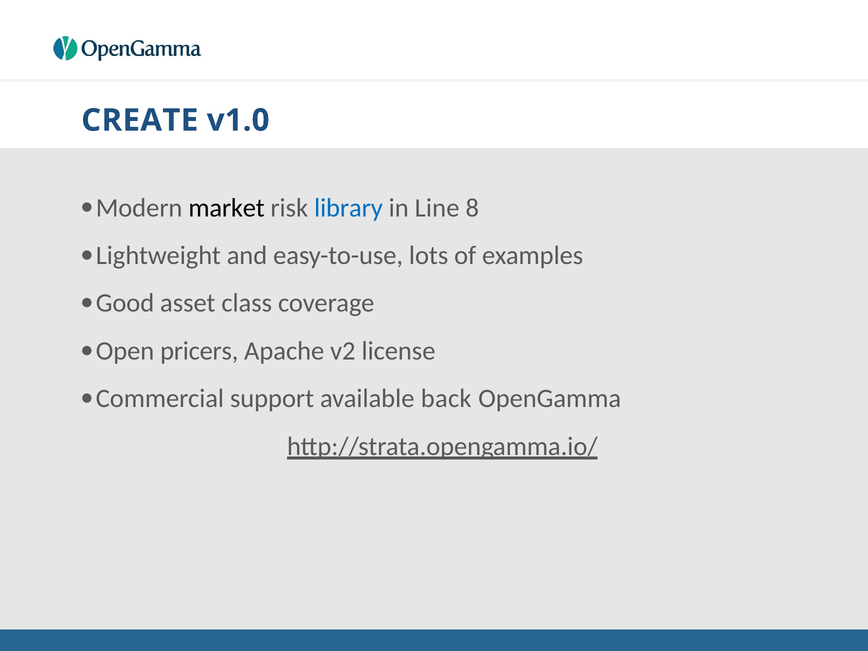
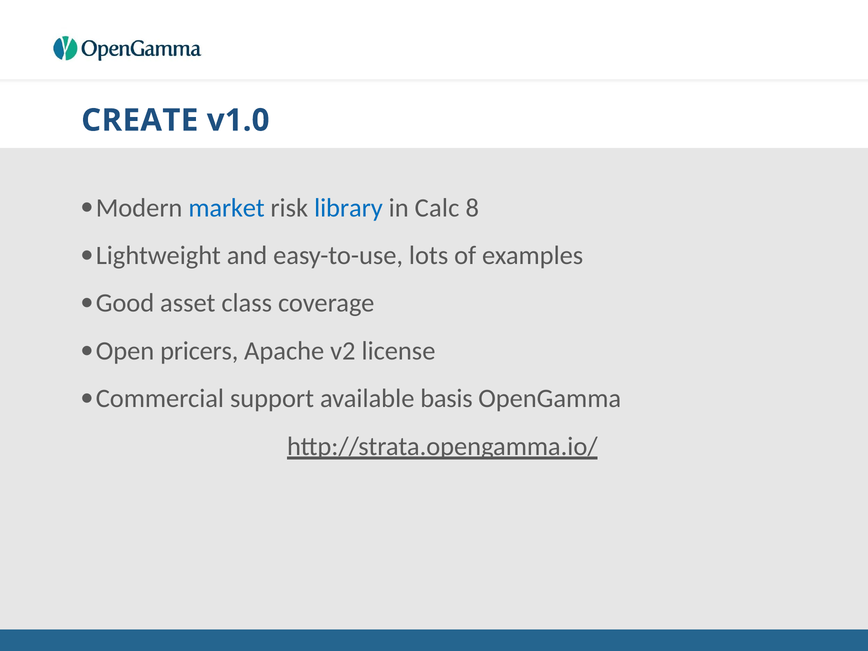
market colour: black -> blue (227, 208)
Line: Line -> Calc (437, 208)
back: back -> basis (446, 399)
